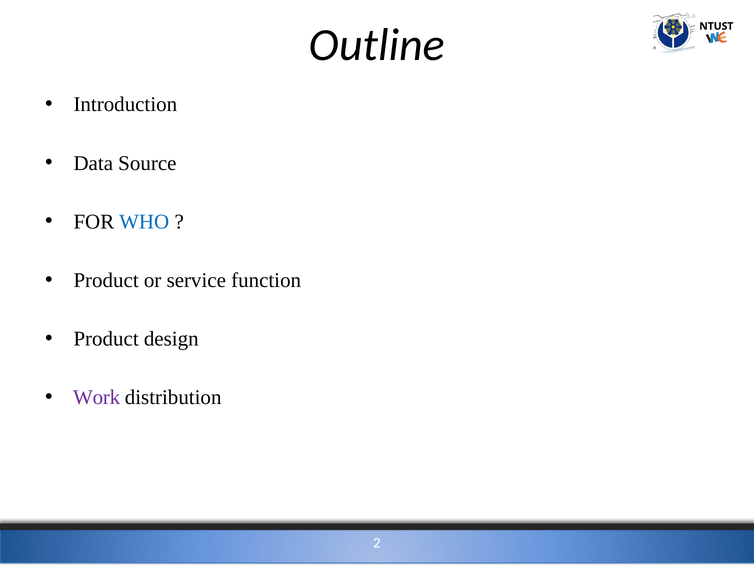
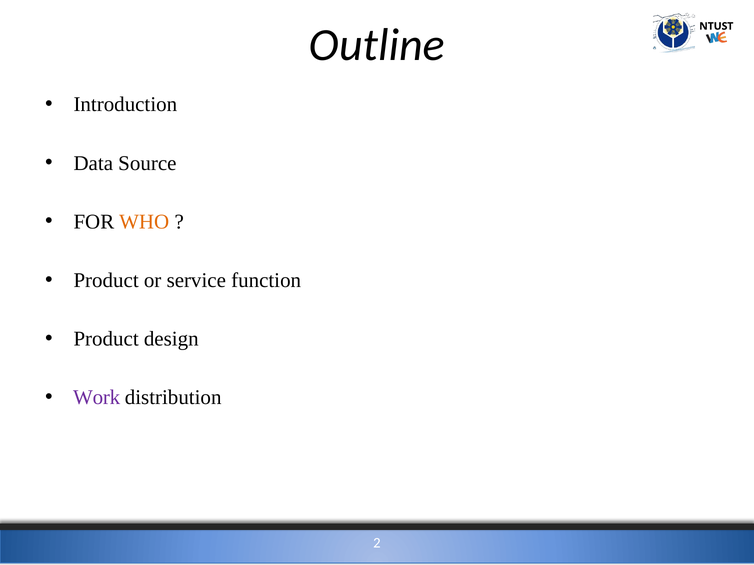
WHO colour: blue -> orange (144, 222)
